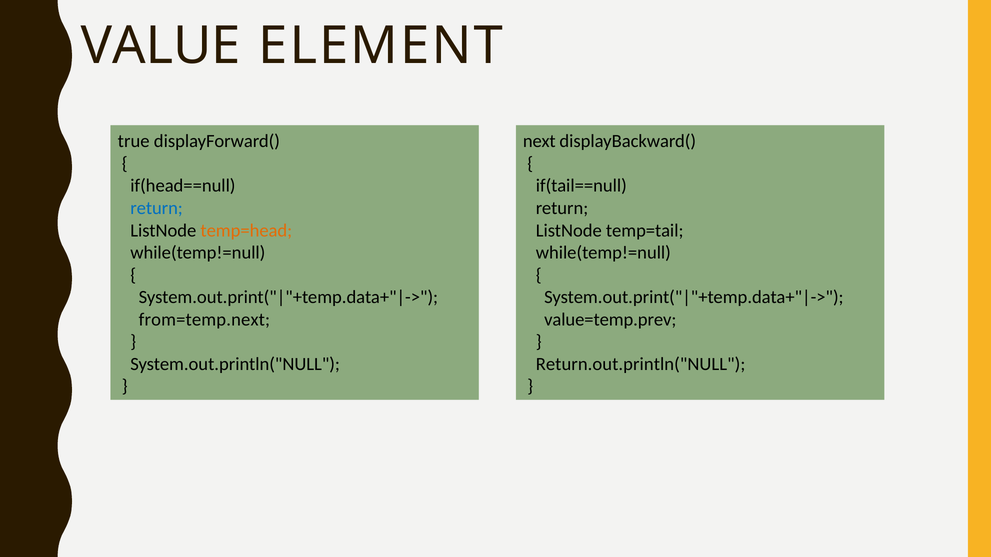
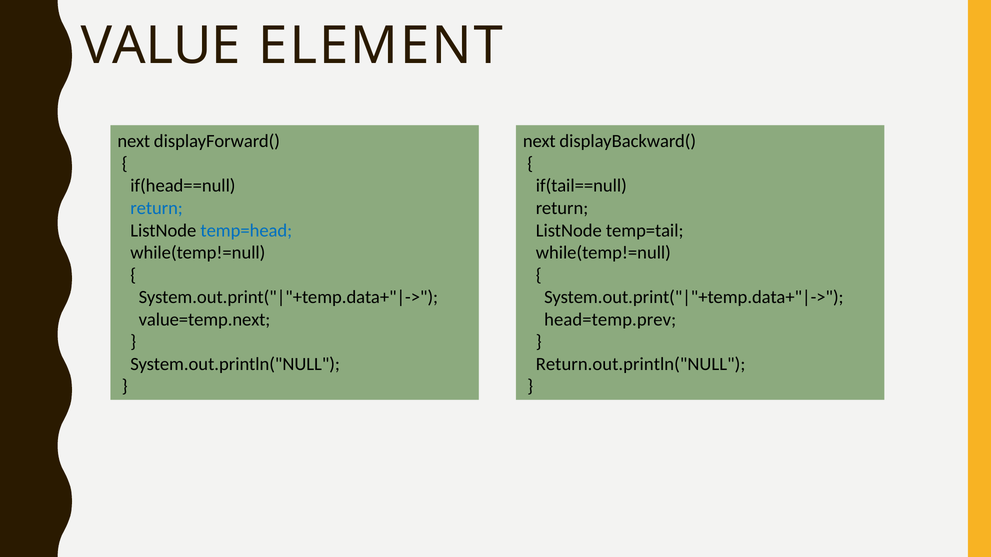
true: true -> next (134, 141)
temp=head colour: orange -> blue (246, 231)
from=temp.next: from=temp.next -> value=temp.next (205, 320)
value=temp.prev: value=temp.prev -> head=temp.prev (610, 320)
